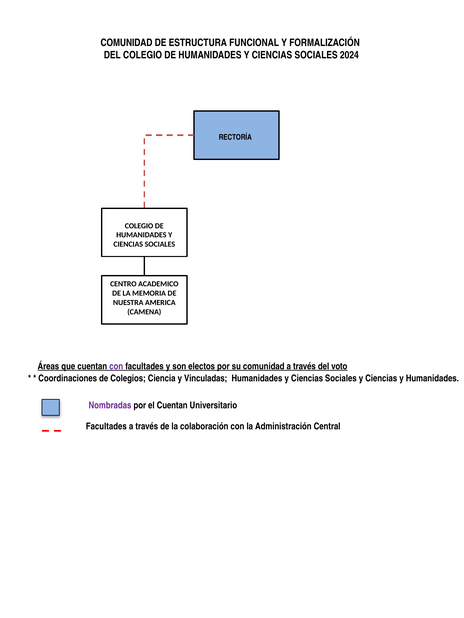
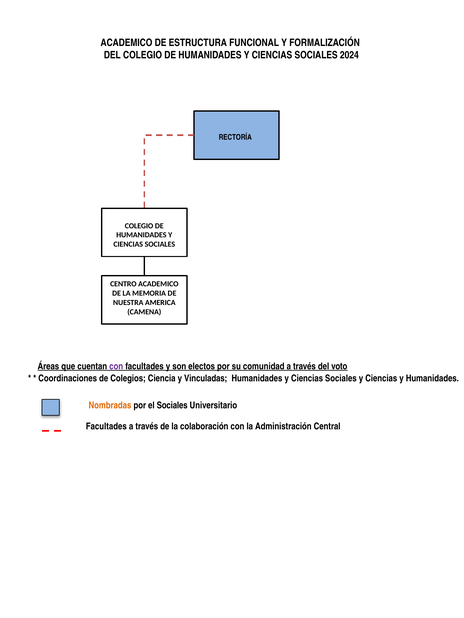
COMUNIDAD: COMUNIDAD -> ACADEMICO (126, 43)
Nombradas colour: purple -> orange (110, 406)
el Cuentan: Cuentan -> Sociales (172, 406)
